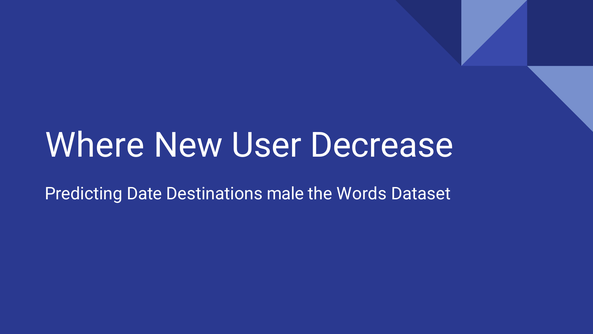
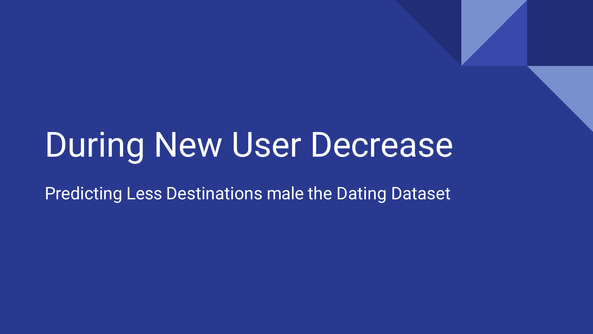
Where: Where -> During (95, 145)
Date: Date -> Less (144, 194)
Words: Words -> Dating (362, 194)
